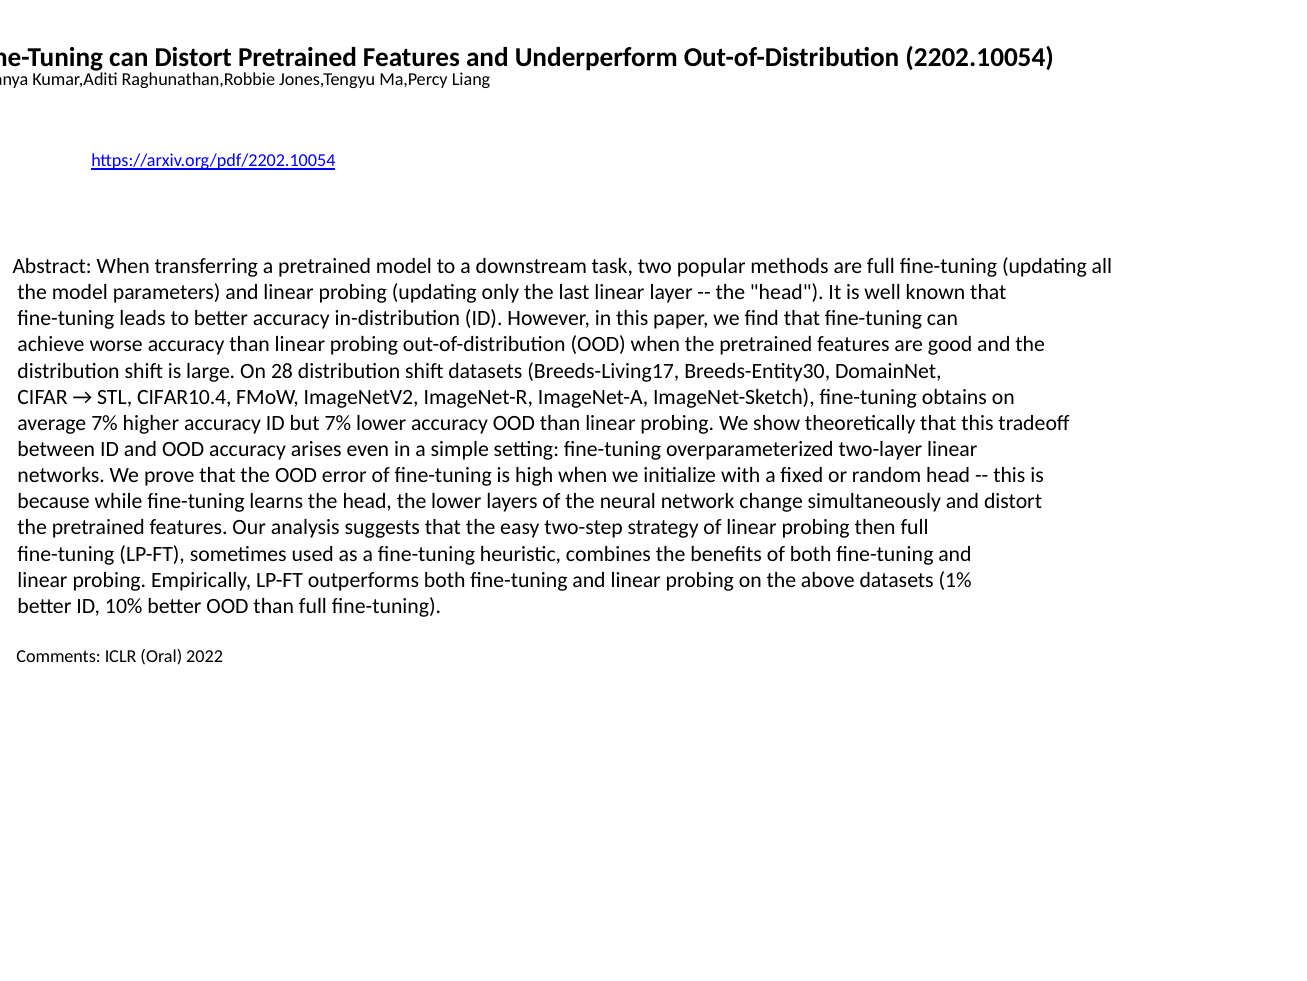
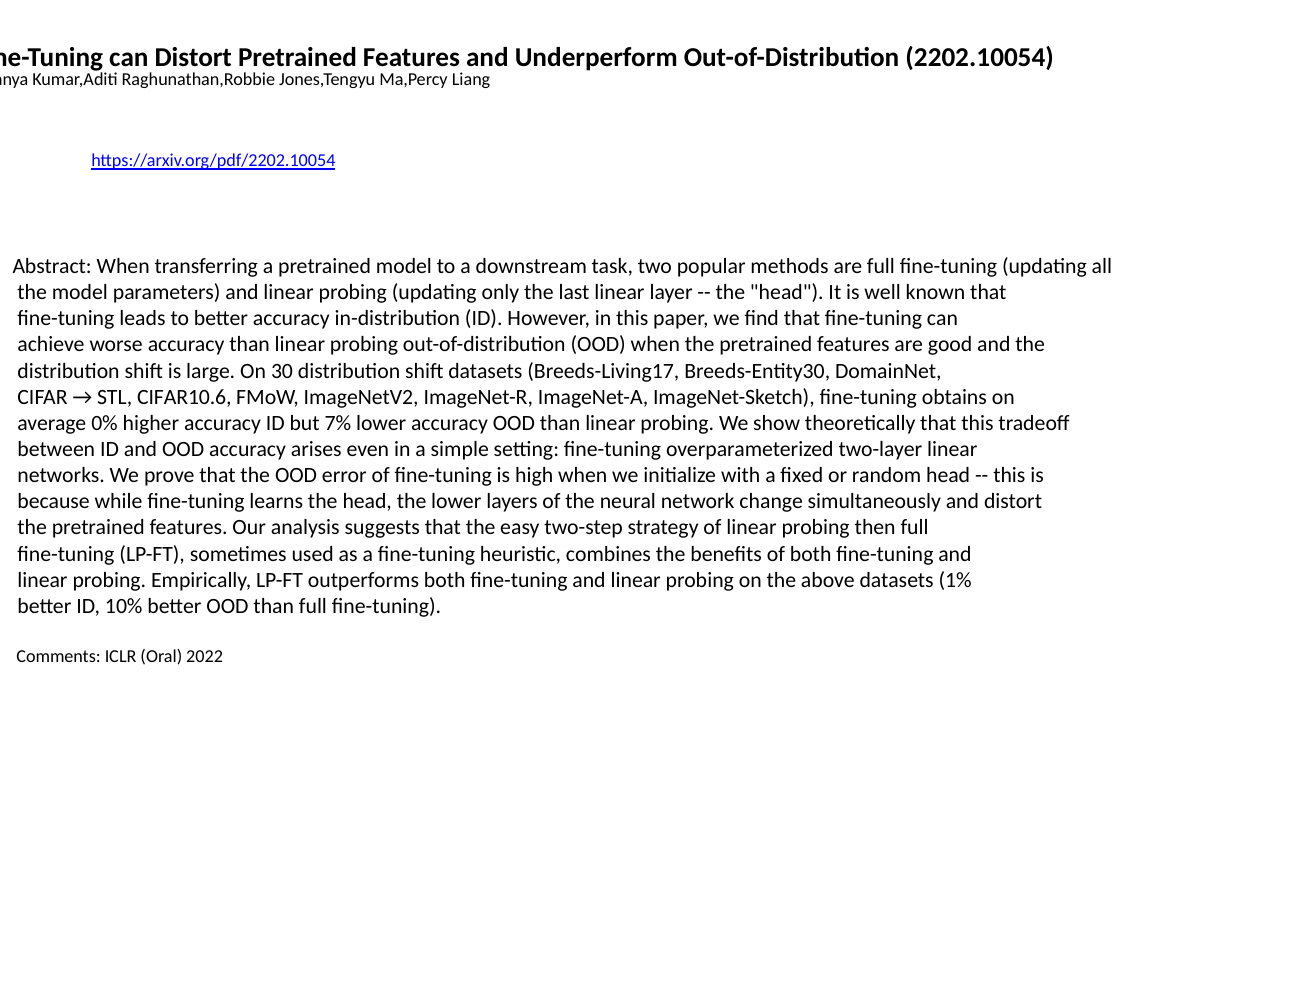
28: 28 -> 30 (282, 371)
CIFAR10.4: CIFAR10.4 -> CIFAR10.6 (184, 397)
average 7%: 7% -> 0% (105, 423)
